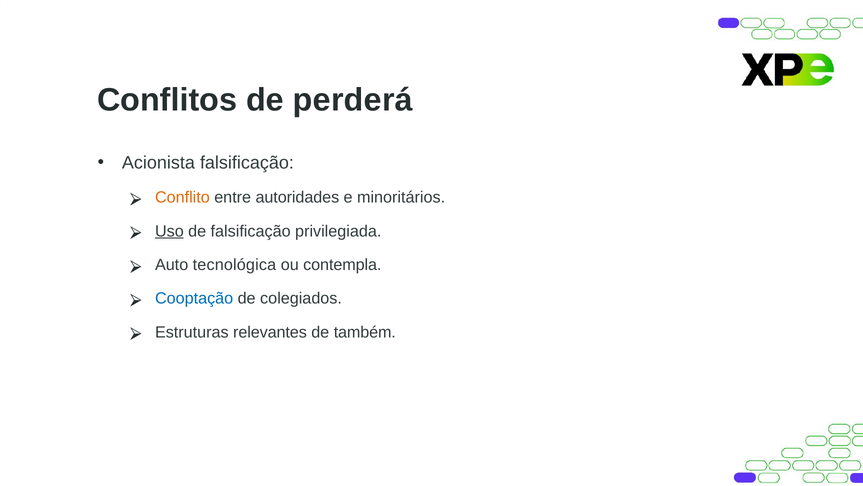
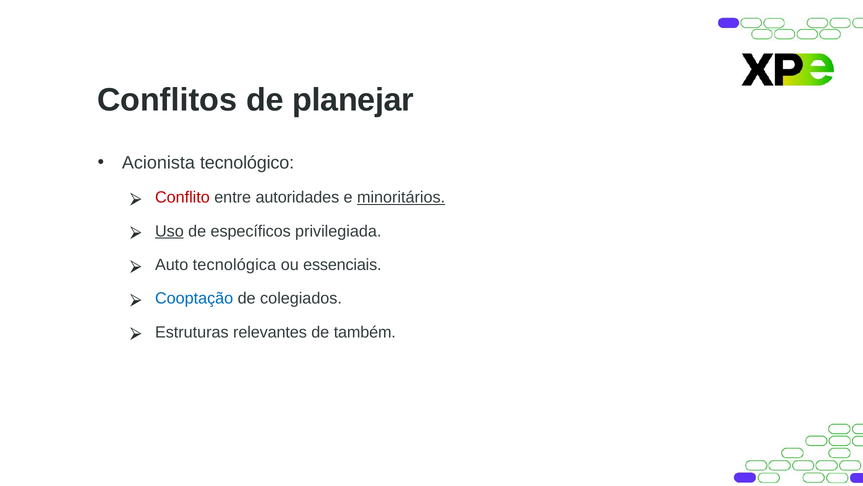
perderá: perderá -> planejar (353, 100)
Acionista falsificação: falsificação -> tecnológico (247, 163)
Conflito colour: orange -> red (182, 197)
minoritários underline: none -> present (401, 197)
de falsificação: falsificação -> específicos (251, 231)
contempla: contempla -> essenciais (342, 265)
